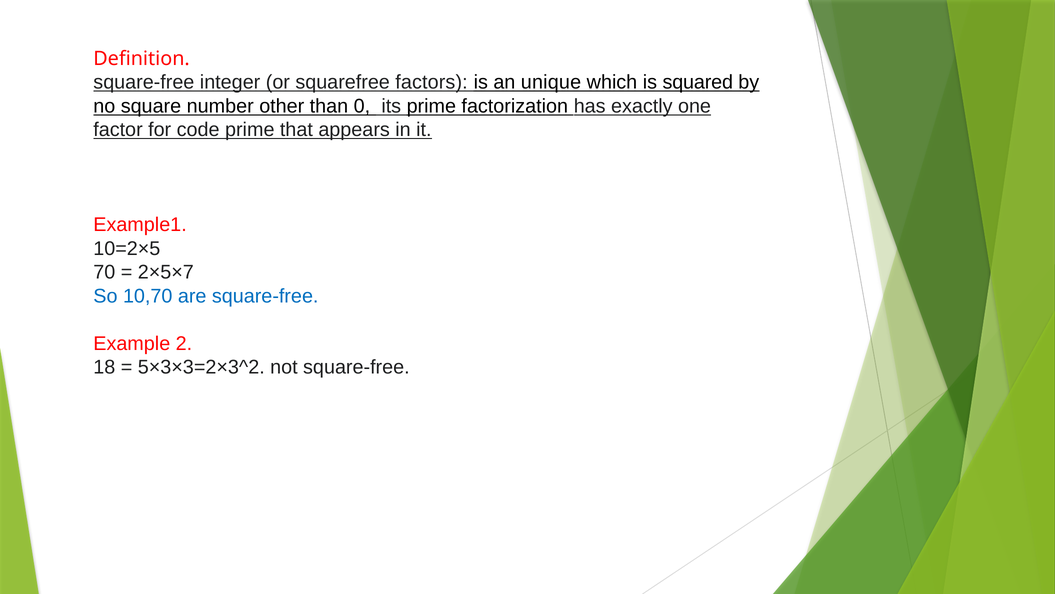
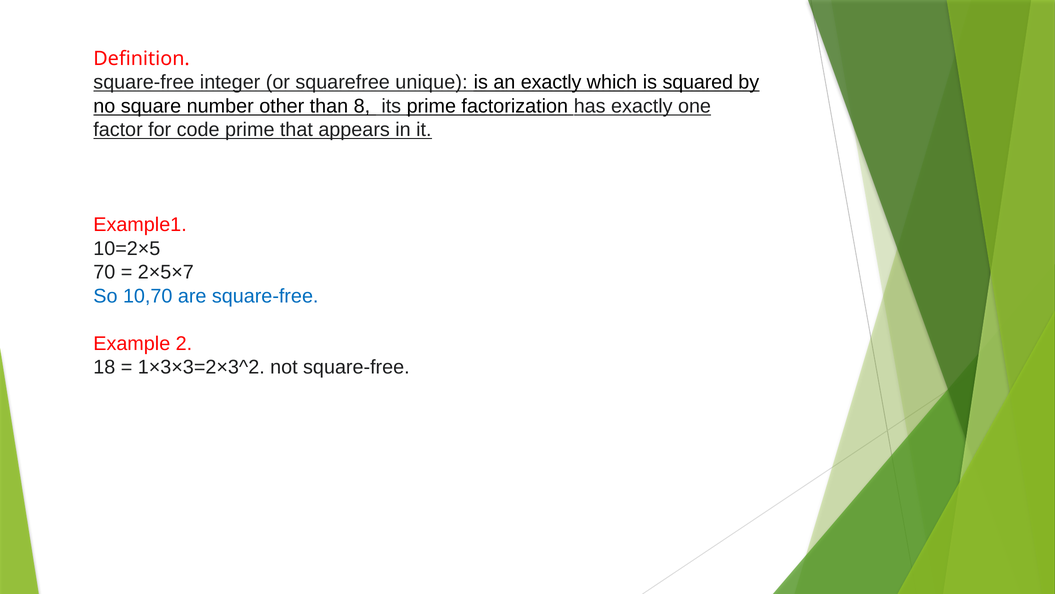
factors: factors -> unique (431, 82)
an unique: unique -> exactly (551, 82)
0: 0 -> 8 (362, 106)
5×3×3=2×3^2: 5×3×3=2×3^2 -> 1×3×3=2×3^2 (201, 367)
